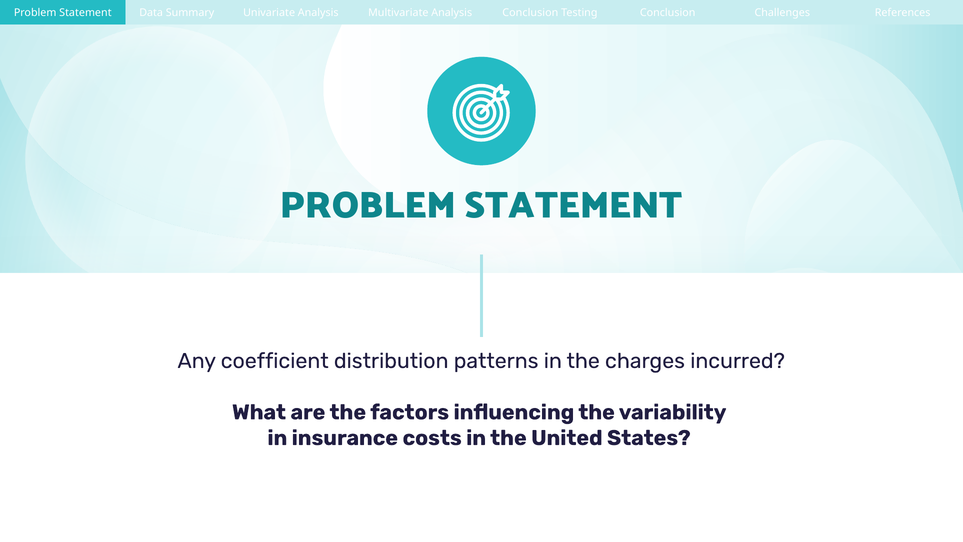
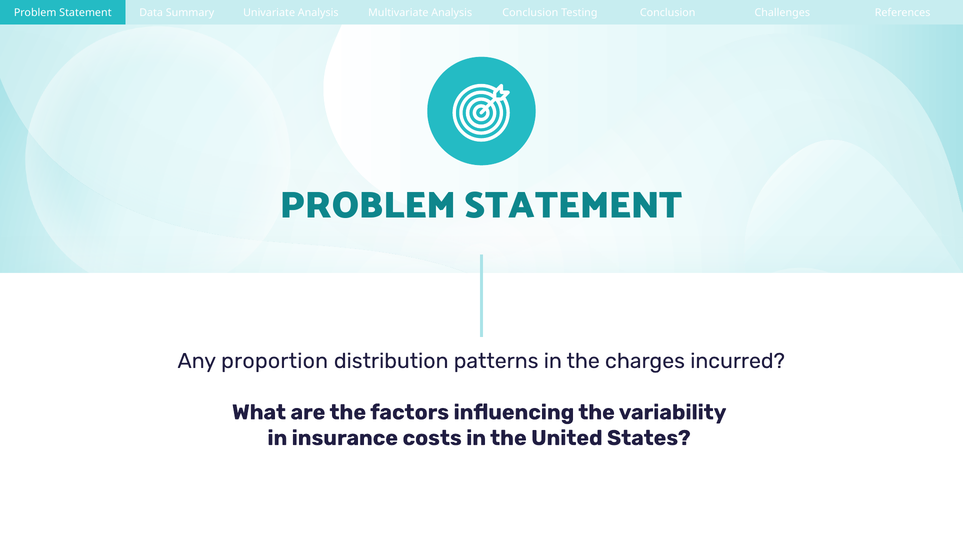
coefficient: coefficient -> proportion (275, 361)
